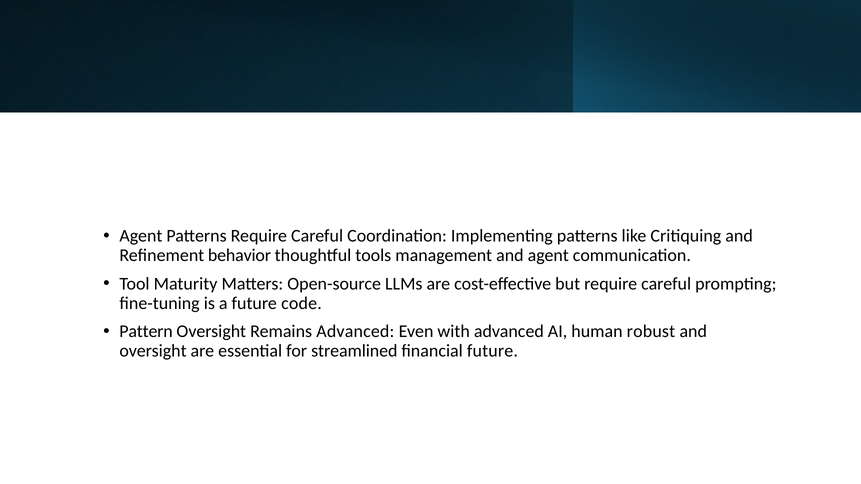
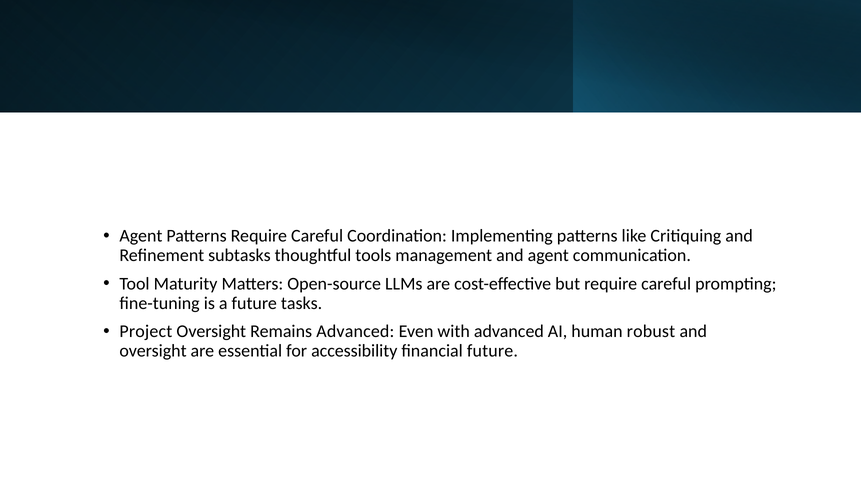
behavior: behavior -> subtasks (239, 256)
code: code -> tasks (302, 303)
Pattern: Pattern -> Project (146, 332)
streamlined: streamlined -> accessibility (354, 351)
